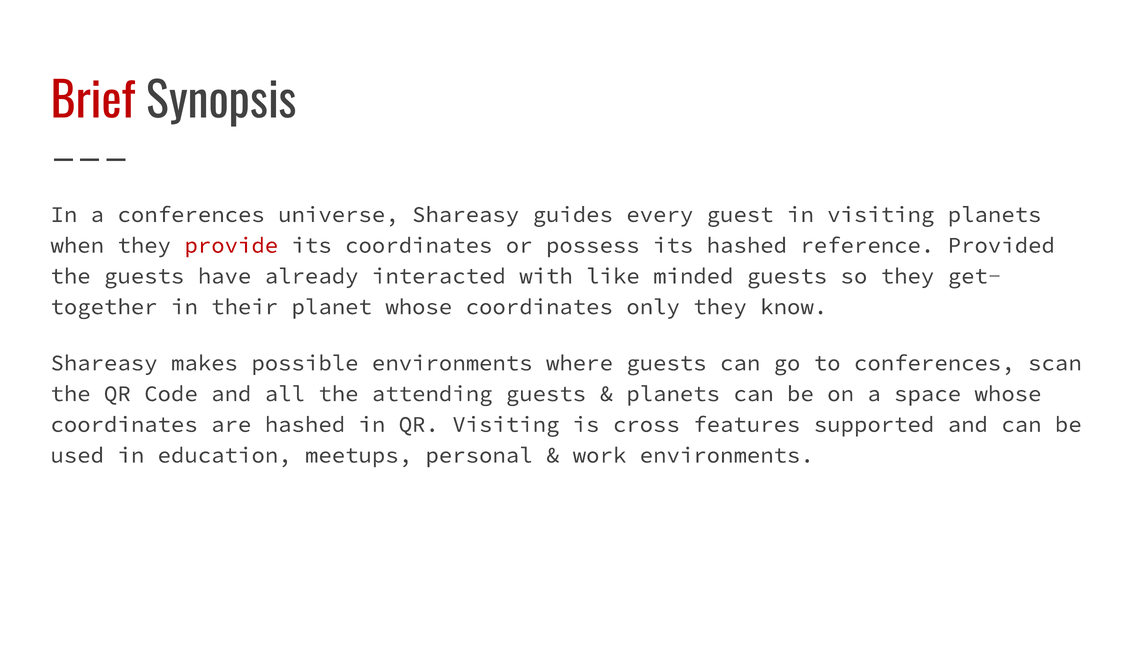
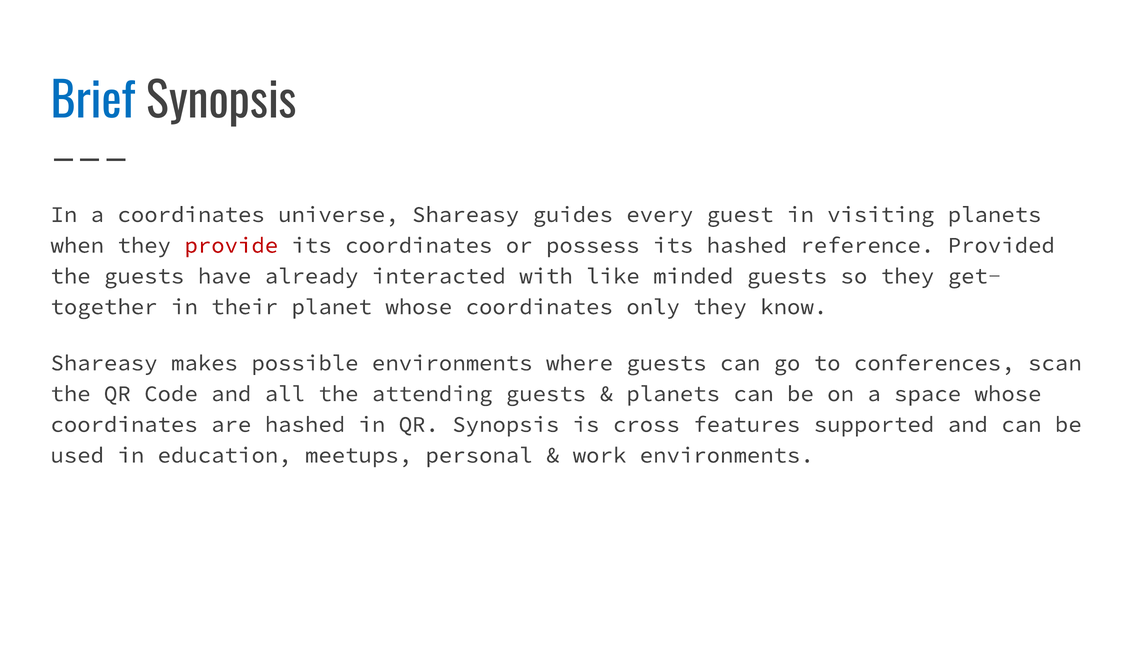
Brief colour: red -> blue (93, 102)
a conferences: conferences -> coordinates (191, 214)
QR Visiting: Visiting -> Synopsis (506, 424)
